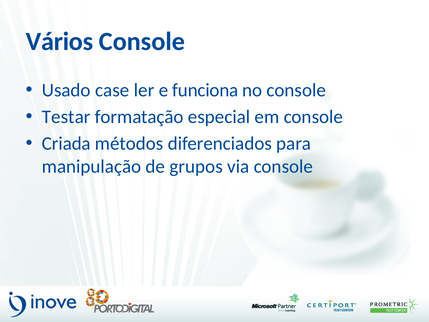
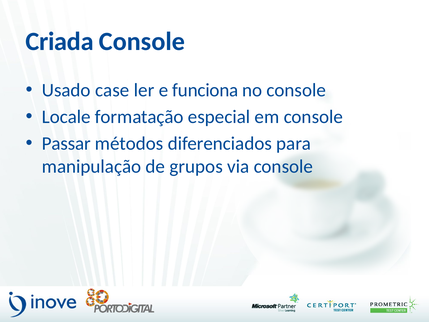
Vários: Vários -> Criada (60, 42)
Testar: Testar -> Locale (66, 117)
Criada: Criada -> Passar (66, 143)
